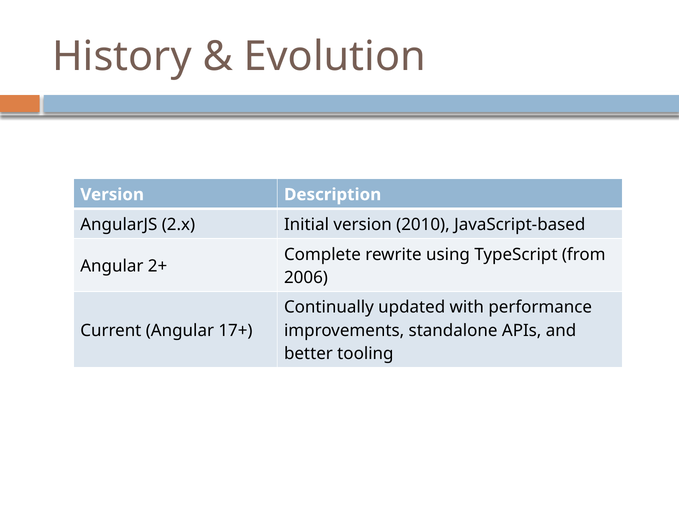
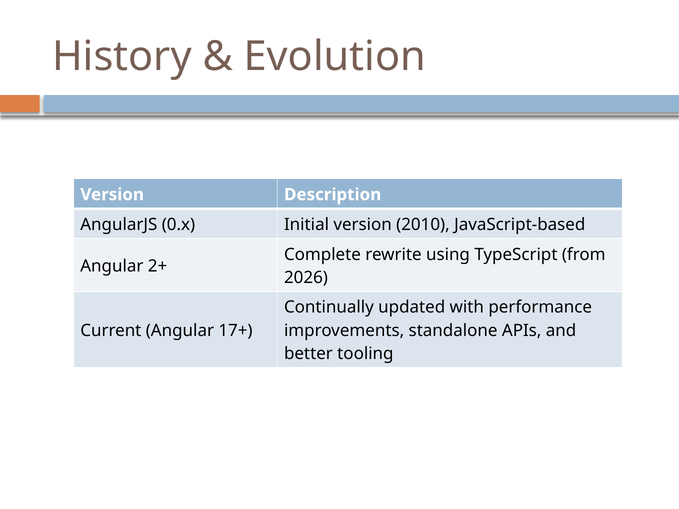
2.x: 2.x -> 0.x (178, 225)
2006: 2006 -> 2026 (306, 278)
